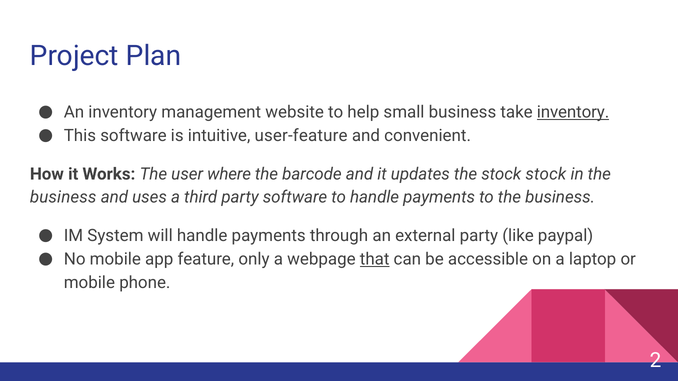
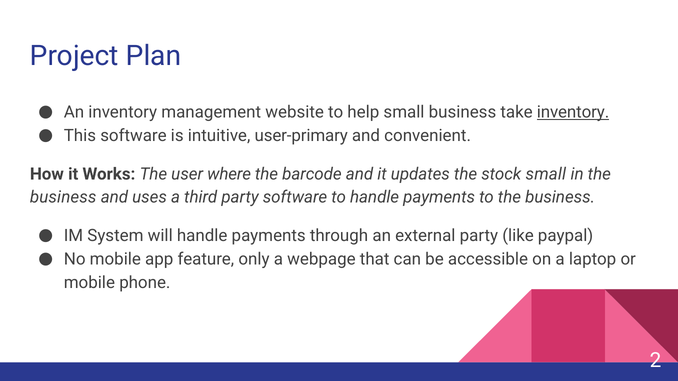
user-feature: user-feature -> user-primary (301, 136)
stock stock: stock -> small (546, 174)
that underline: present -> none (375, 259)
